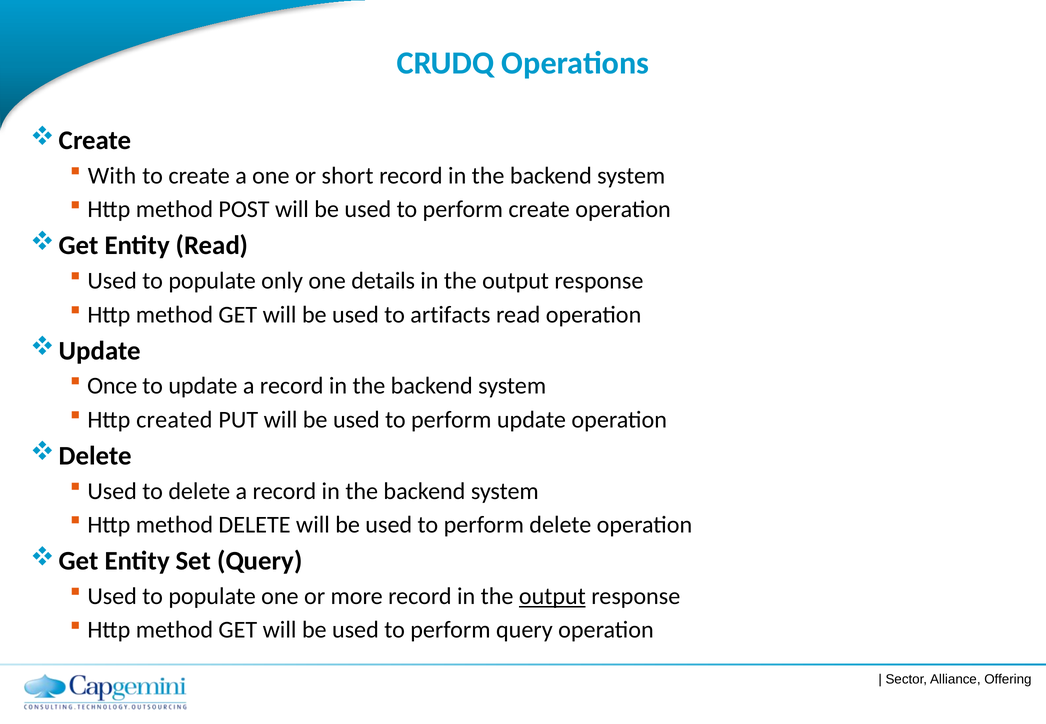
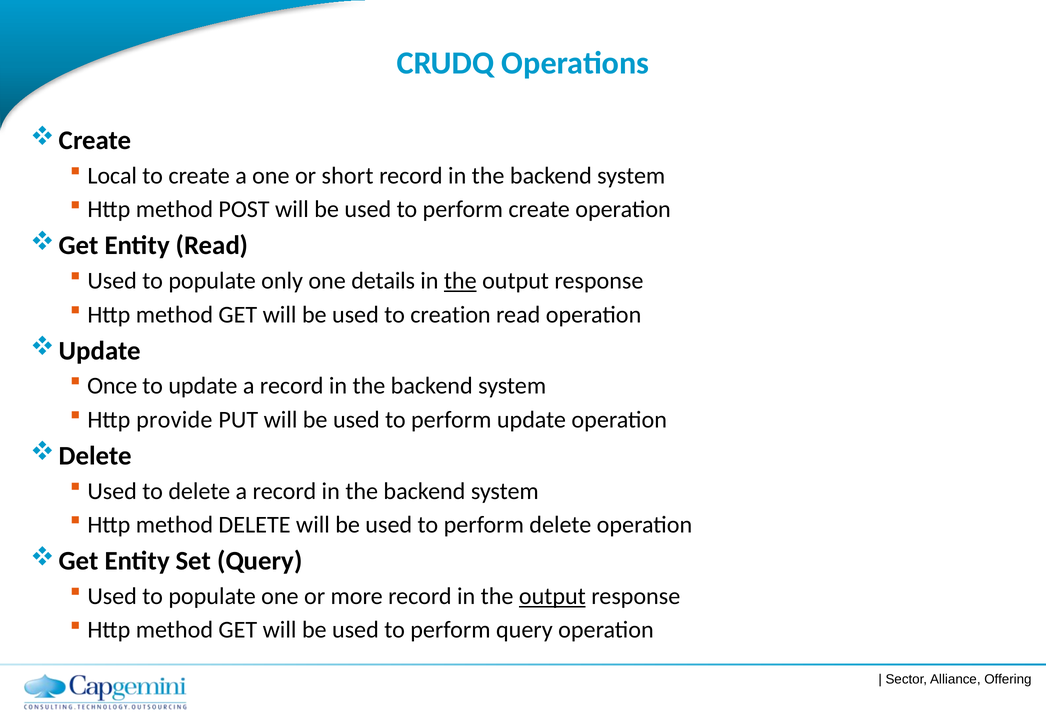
With: With -> Local (112, 176)
the underline: none -> present (460, 281)
artifacts: artifacts -> creation (450, 315)
created: created -> provide (174, 420)
